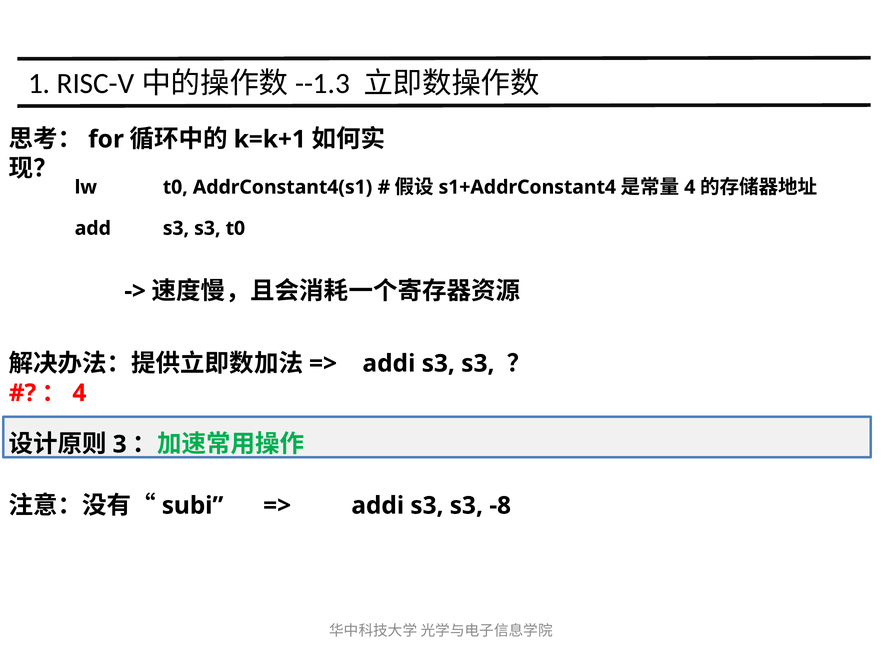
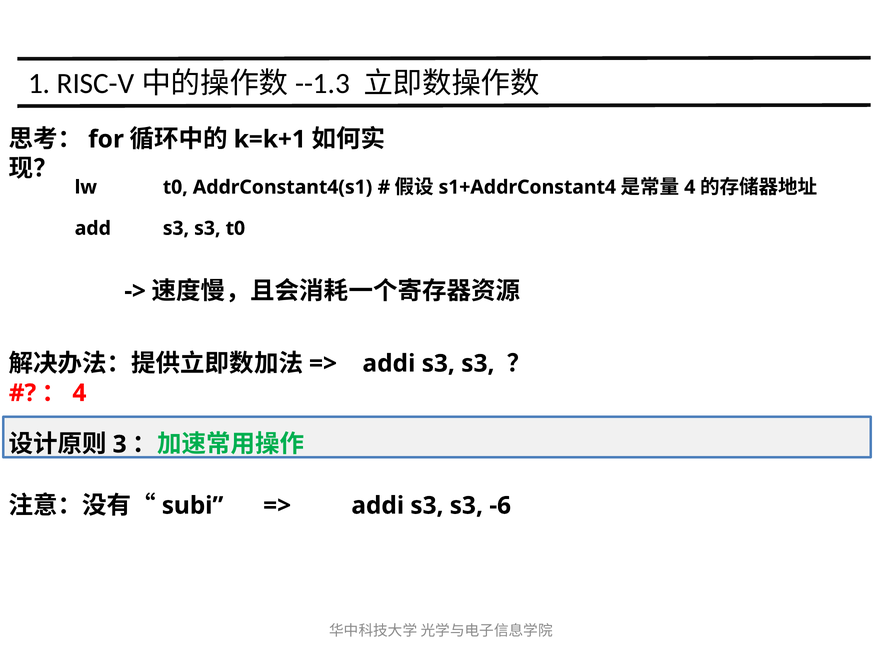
-8: -8 -> -6 (500, 505)
